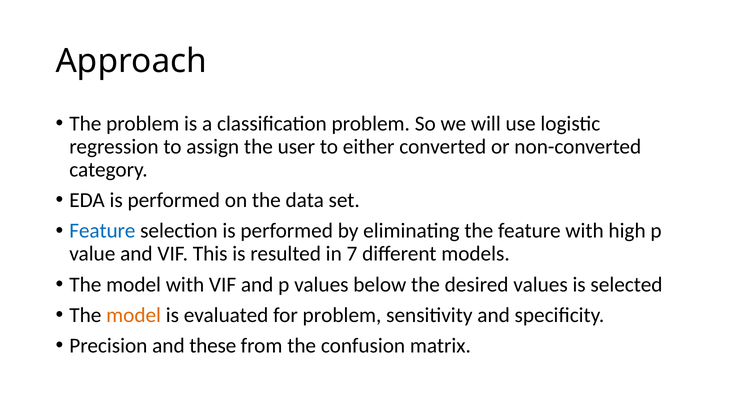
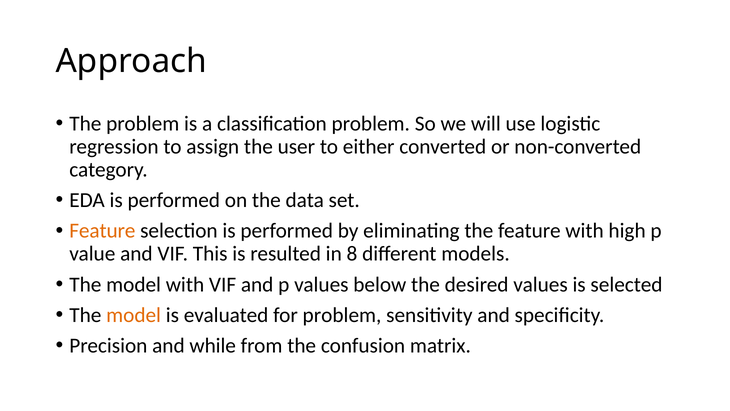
Feature colour: blue -> orange (102, 231)
7: 7 -> 8 (352, 254)
these: these -> while (213, 345)
